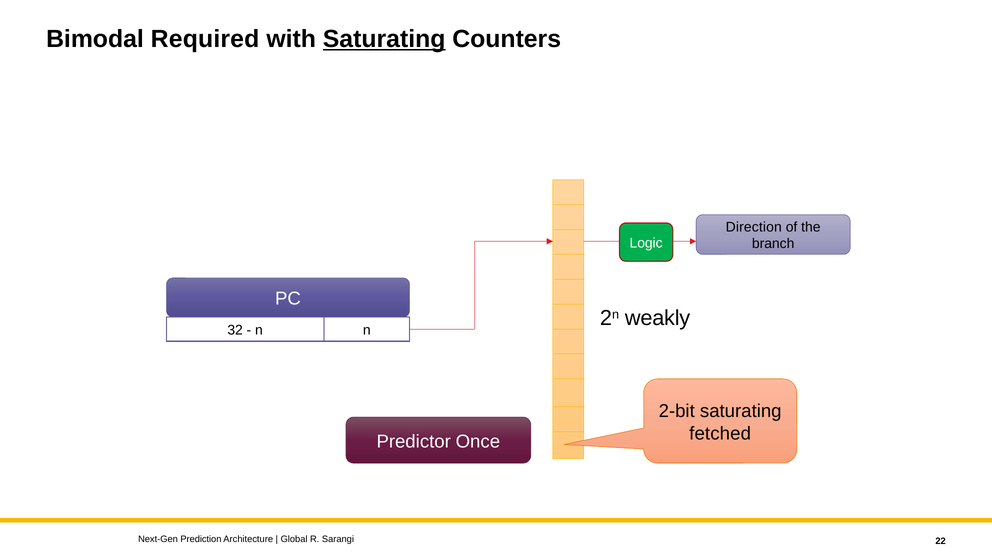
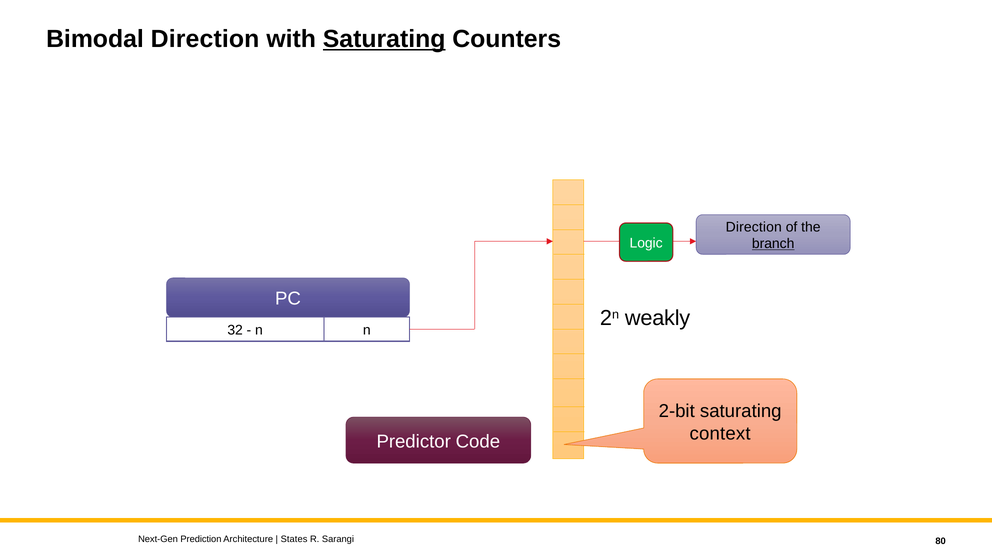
Bimodal Required: Required -> Direction (205, 39)
branch underline: none -> present (773, 244)
fetched: fetched -> context (720, 433)
Once: Once -> Code (478, 441)
Global: Global -> States (294, 539)
22: 22 -> 80 (941, 541)
